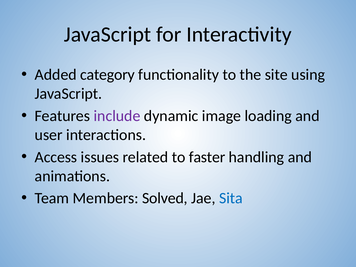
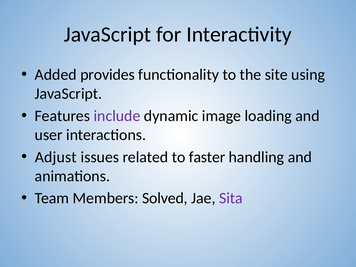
category: category -> provides (107, 75)
Access: Access -> Adjust (56, 157)
Sita colour: blue -> purple (231, 198)
